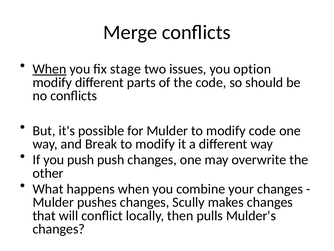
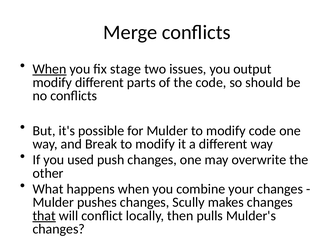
option: option -> output (252, 69)
you push: push -> used (81, 159)
that underline: none -> present (44, 215)
